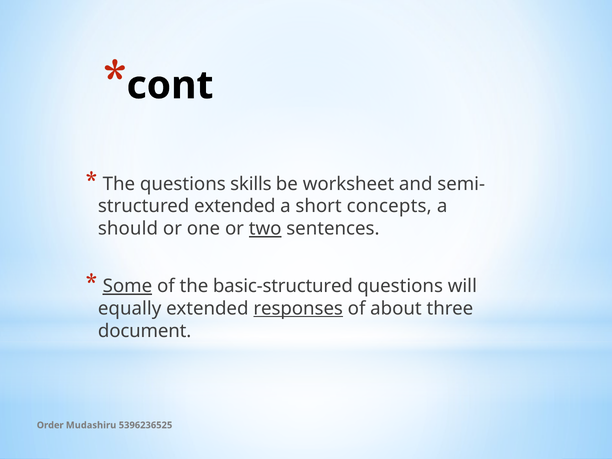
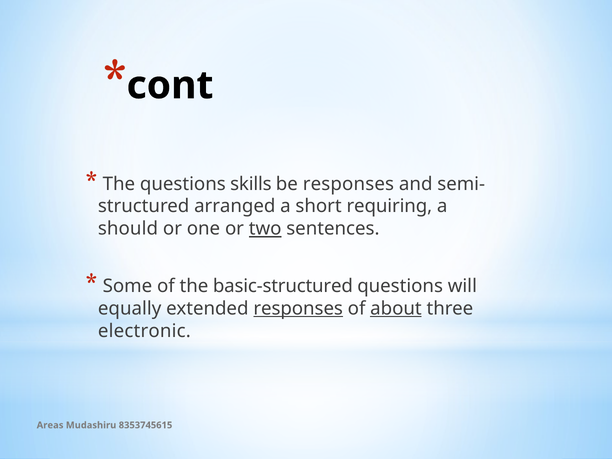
be worksheet: worksheet -> responses (348, 184)
structured extended: extended -> arranged (235, 206)
concepts: concepts -> requiring (389, 206)
Some underline: present -> none (127, 286)
about underline: none -> present (396, 309)
document: document -> electronic (144, 331)
Order: Order -> Areas (50, 425)
5396236525: 5396236525 -> 8353745615 (146, 425)
